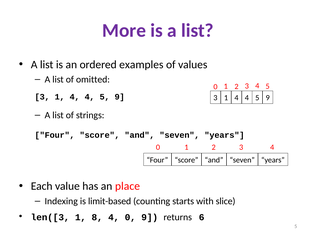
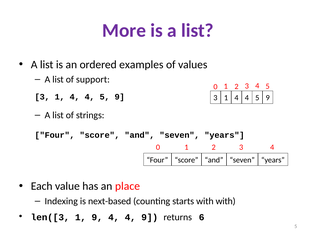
omitted: omitted -> support (93, 79)
limit-based: limit-based -> next-based (110, 201)
with slice: slice -> with (226, 201)
1 8: 8 -> 9 (97, 217)
0: 0 -> 4 (130, 217)
